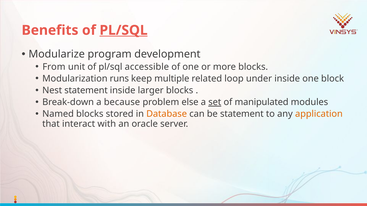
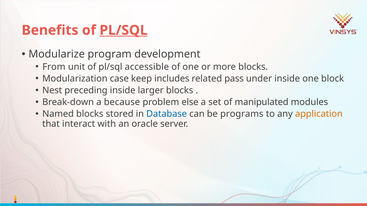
runs: runs -> case (119, 79)
multiple: multiple -> includes (172, 79)
loop: loop -> pass (234, 79)
Nest statement: statement -> preceding (86, 91)
set underline: present -> none (215, 102)
Database colour: orange -> blue (167, 114)
be statement: statement -> programs (242, 114)
